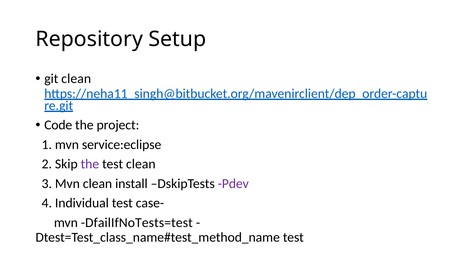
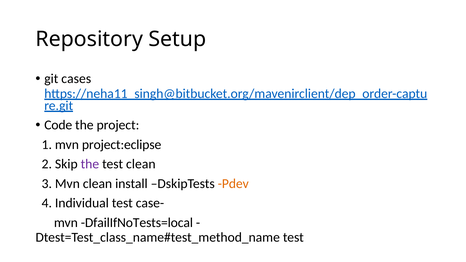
git clean: clean -> cases (76, 79)
service:eclipse: service:eclipse -> project:eclipse (122, 145)
Pdev colour: purple -> orange (233, 184)
DfailIfNoTests=test: DfailIfNoTests=test -> DfailIfNoTests=local (137, 223)
